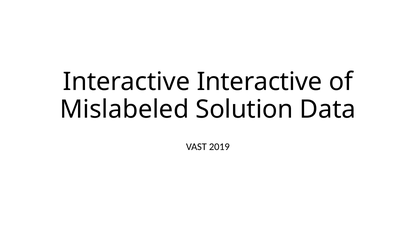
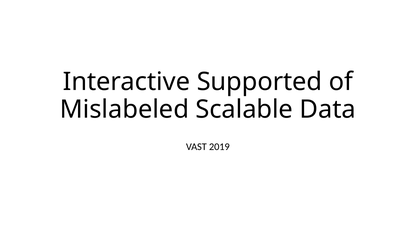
Interactive Interactive: Interactive -> Supported (259, 82)
Solution: Solution -> Scalable (244, 109)
